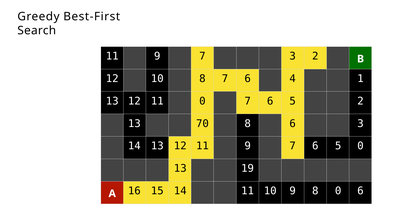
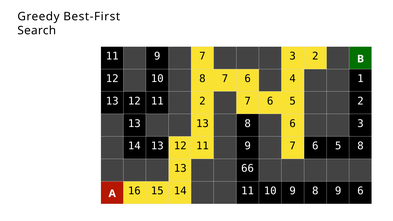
11 0: 0 -> 2 (202, 101)
13 70: 70 -> 13 (202, 124)
5 0: 0 -> 8 (360, 146)
19: 19 -> 66 (248, 168)
8 0: 0 -> 9 (338, 191)
